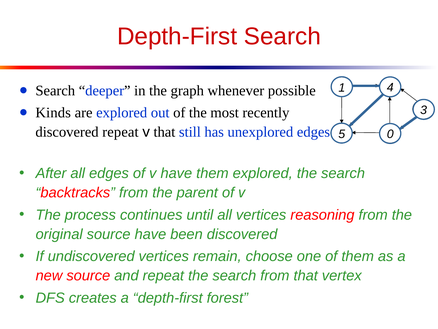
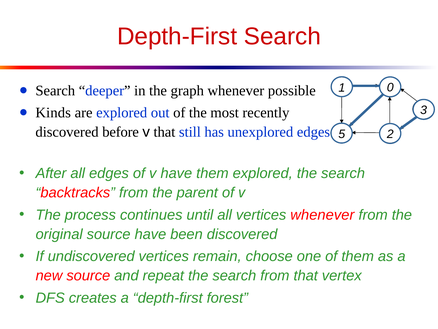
4: 4 -> 0 (390, 87)
discovered repeat: repeat -> before (121, 132)
0: 0 -> 2 (390, 134)
vertices reasoning: reasoning -> whenever (322, 215)
